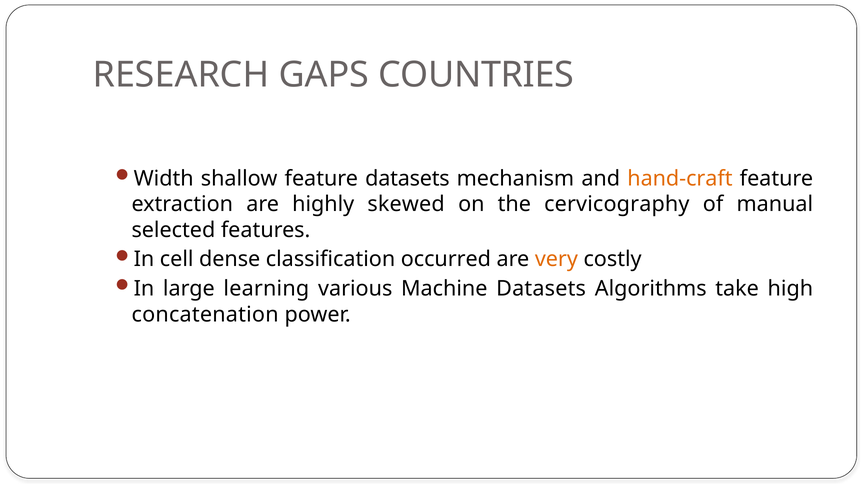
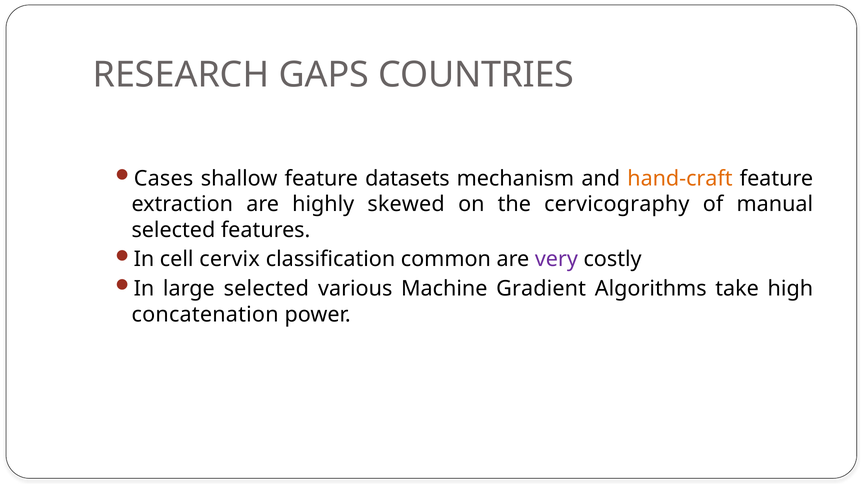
Width: Width -> Cases (164, 179)
dense: dense -> cervix (230, 260)
occurred: occurred -> common (446, 260)
very colour: orange -> purple (556, 260)
large learning: learning -> selected (266, 289)
Machine Datasets: Datasets -> Gradient (541, 289)
